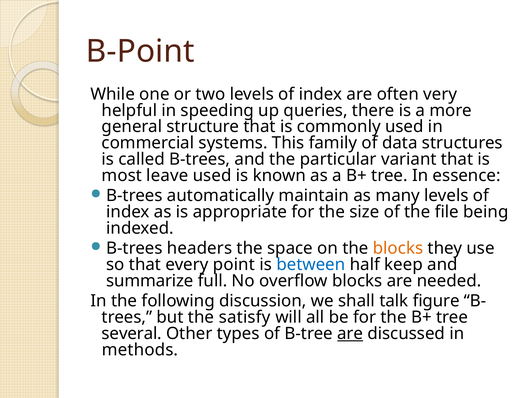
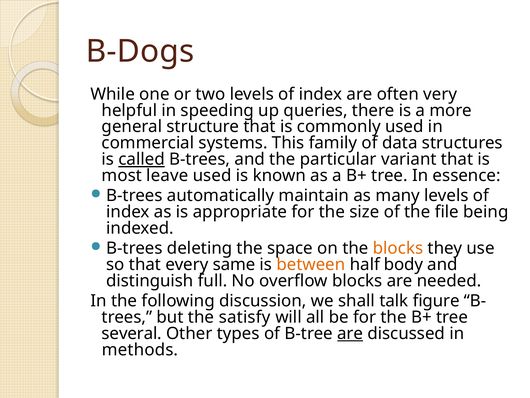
B-Point: B-Point -> B-Dogs (140, 51)
called underline: none -> present (142, 159)
headers: headers -> deleting (200, 248)
point: point -> same (234, 264)
between colour: blue -> orange (311, 264)
keep: keep -> body (404, 264)
summarize: summarize -> distinguish (150, 281)
